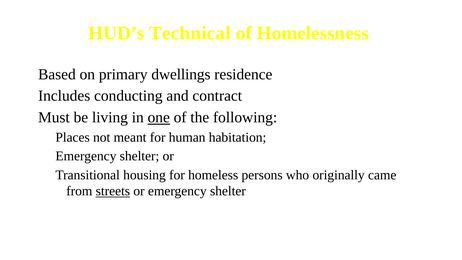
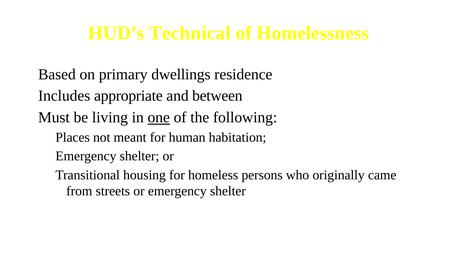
conducting: conducting -> appropriate (128, 96)
contract: contract -> between (217, 96)
streets underline: present -> none (113, 191)
